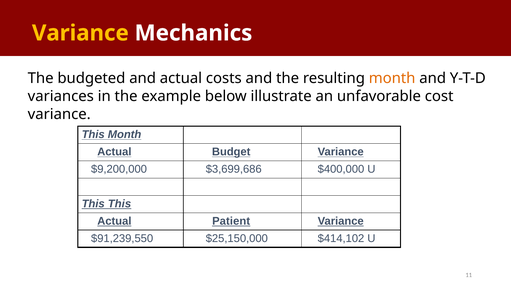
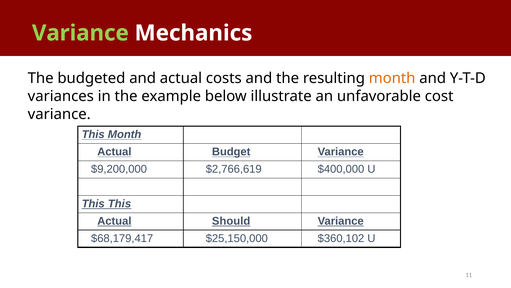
Variance colour: yellow -> light green (80, 33)
$3,699,686: $3,699,686 -> $2,766,619 (234, 169)
Patient: Patient -> Should (231, 221)
$91,239,550: $91,239,550 -> $68,179,417 (122, 238)
$414,102: $414,102 -> $360,102 (341, 238)
